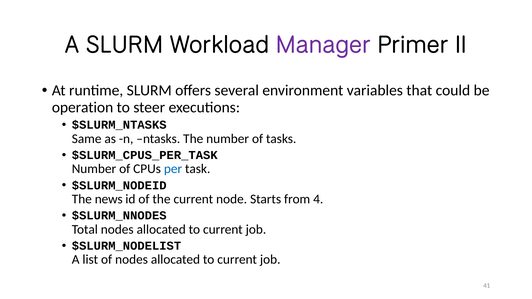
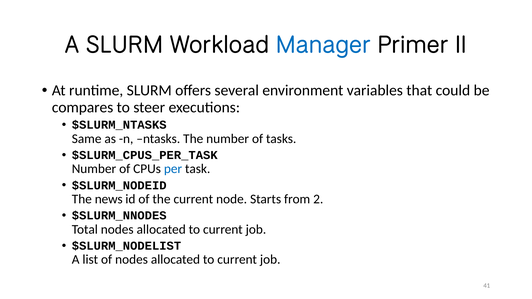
Manager colour: purple -> blue (323, 45)
operation: operation -> compares (83, 107)
4: 4 -> 2 (318, 199)
